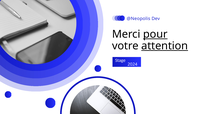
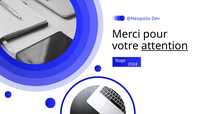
pour underline: present -> none (155, 34)
